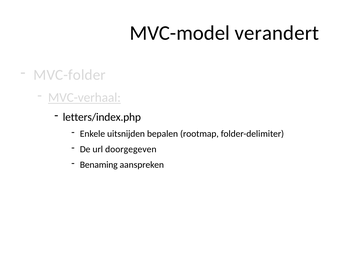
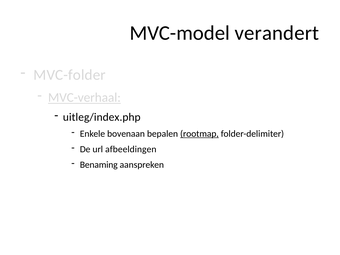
letters/index.php: letters/index.php -> uitleg/index.php (102, 117)
uitsnijden: uitsnijden -> bovenaan (126, 134)
rootmap underline: none -> present (199, 134)
doorgegeven: doorgegeven -> afbeeldingen (131, 149)
